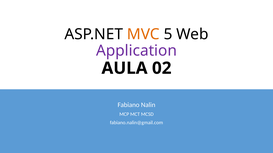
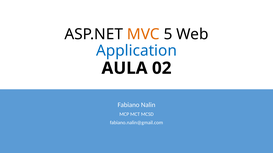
Application colour: purple -> blue (136, 51)
